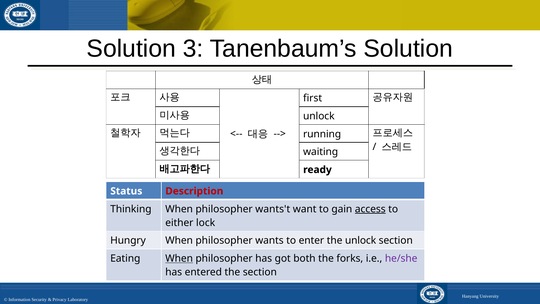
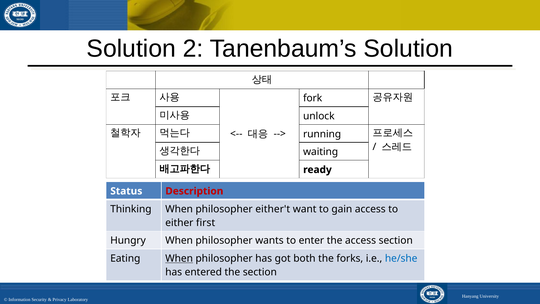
3: 3 -> 2 (193, 48)
first: first -> fork (313, 98)
wants't: wants't -> either't (273, 209)
access underline: present -> none (370, 209)
lock: lock -> first (206, 223)
the unlock: unlock -> access (361, 240)
he/she colour: purple -> blue (401, 258)
